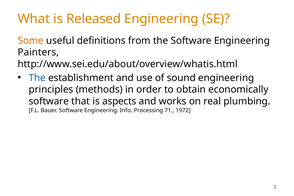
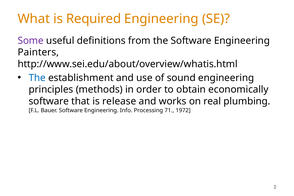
Released: Released -> Required (94, 19)
Some colour: orange -> purple (31, 41)
aspects: aspects -> release (119, 101)
